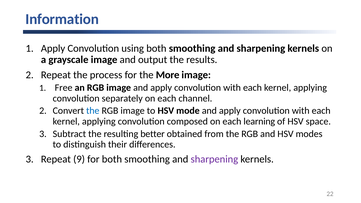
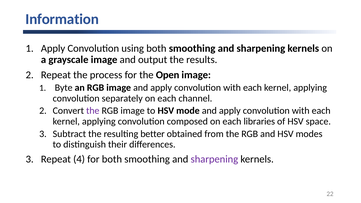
More: More -> Open (168, 75)
Free: Free -> Byte (64, 88)
the colour: blue -> purple (93, 111)
learning: learning -> libraries (259, 121)
9: 9 -> 4 (79, 159)
